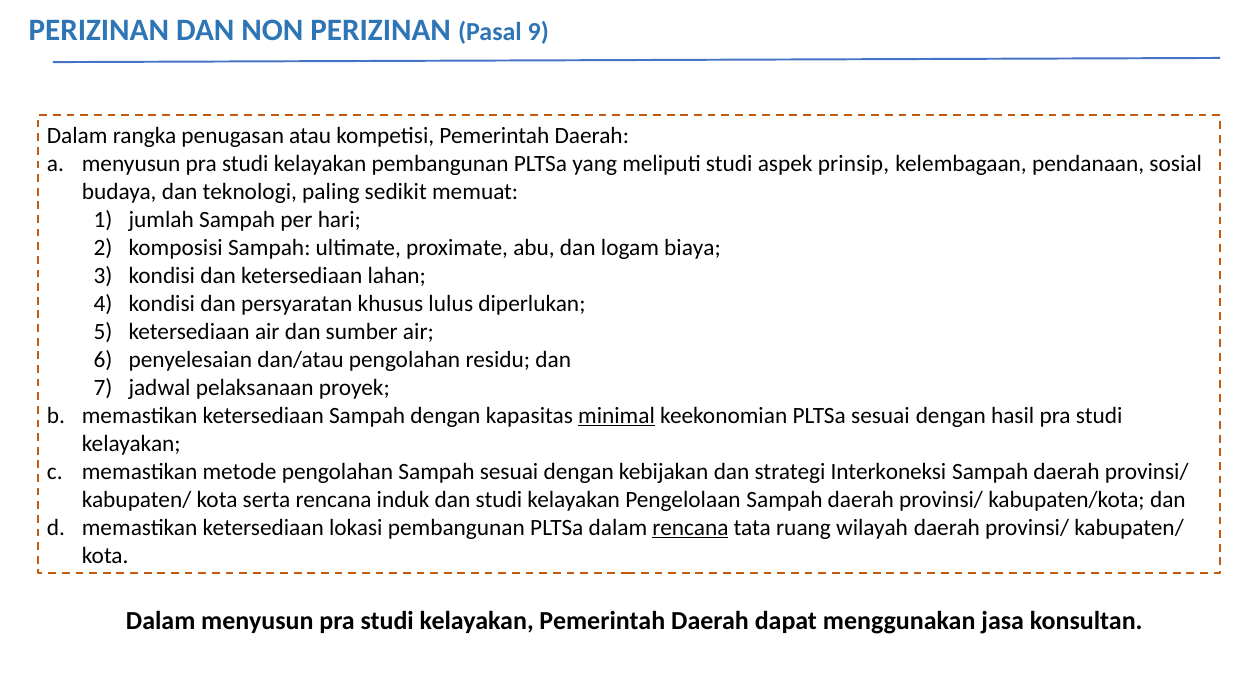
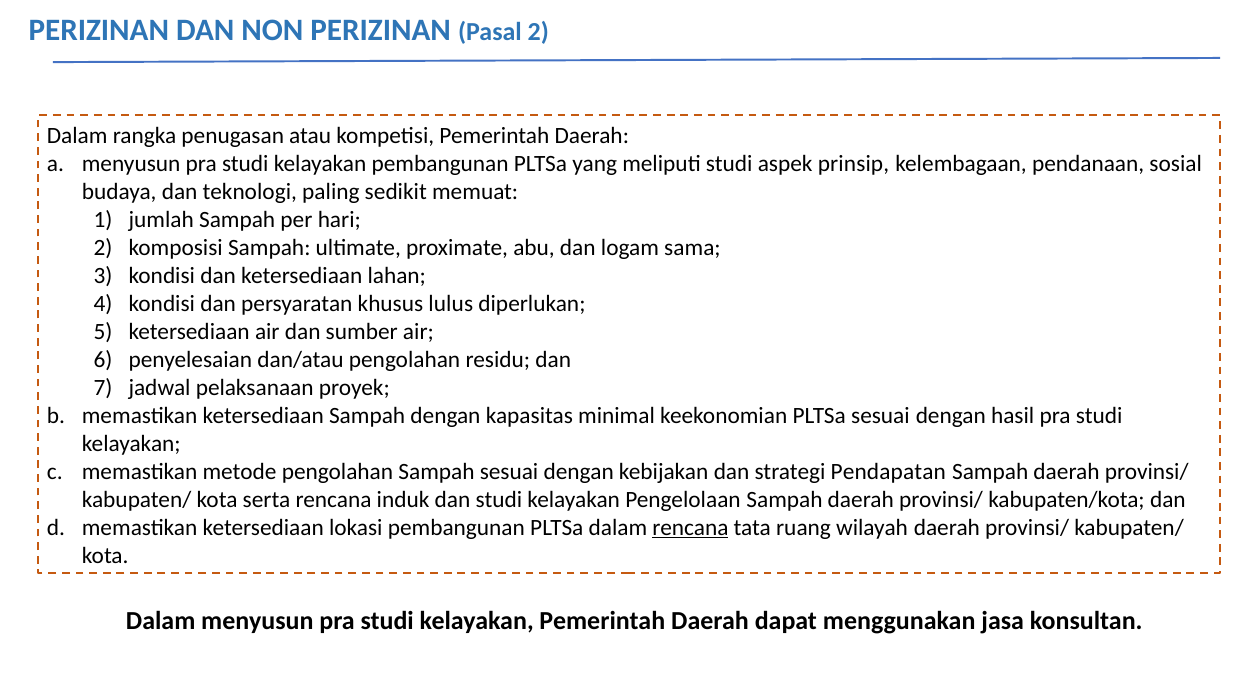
Pasal 9: 9 -> 2 (538, 32)
biaya: biaya -> sama (692, 248)
minimal underline: present -> none (617, 416)
Interkoneksi: Interkoneksi -> Pendapatan (888, 472)
